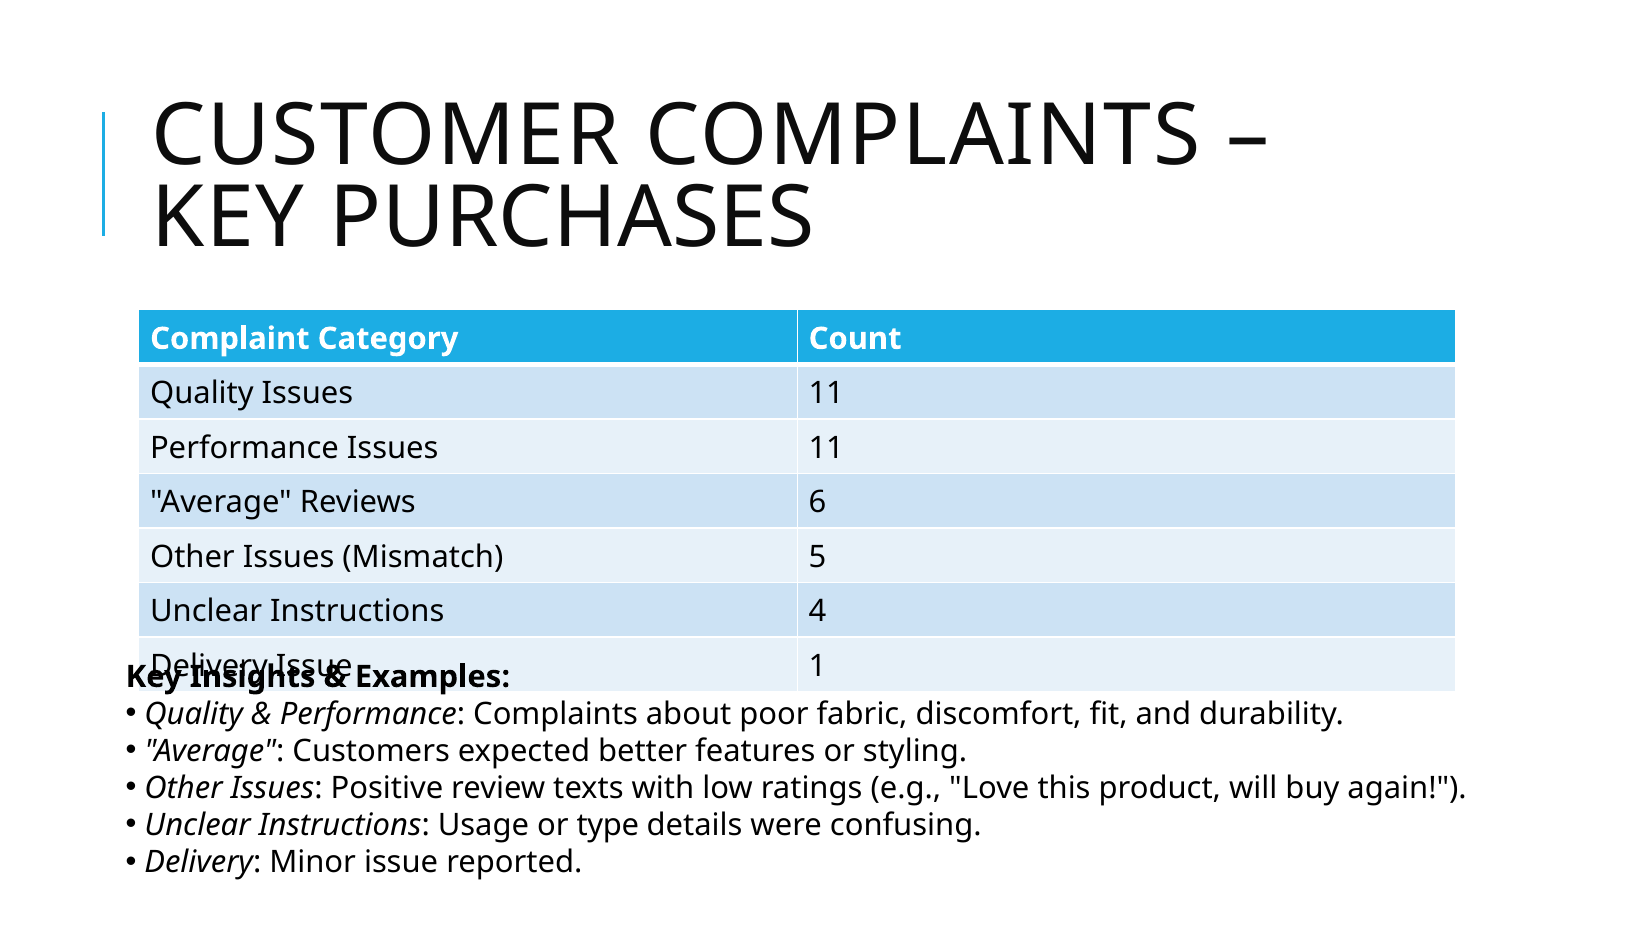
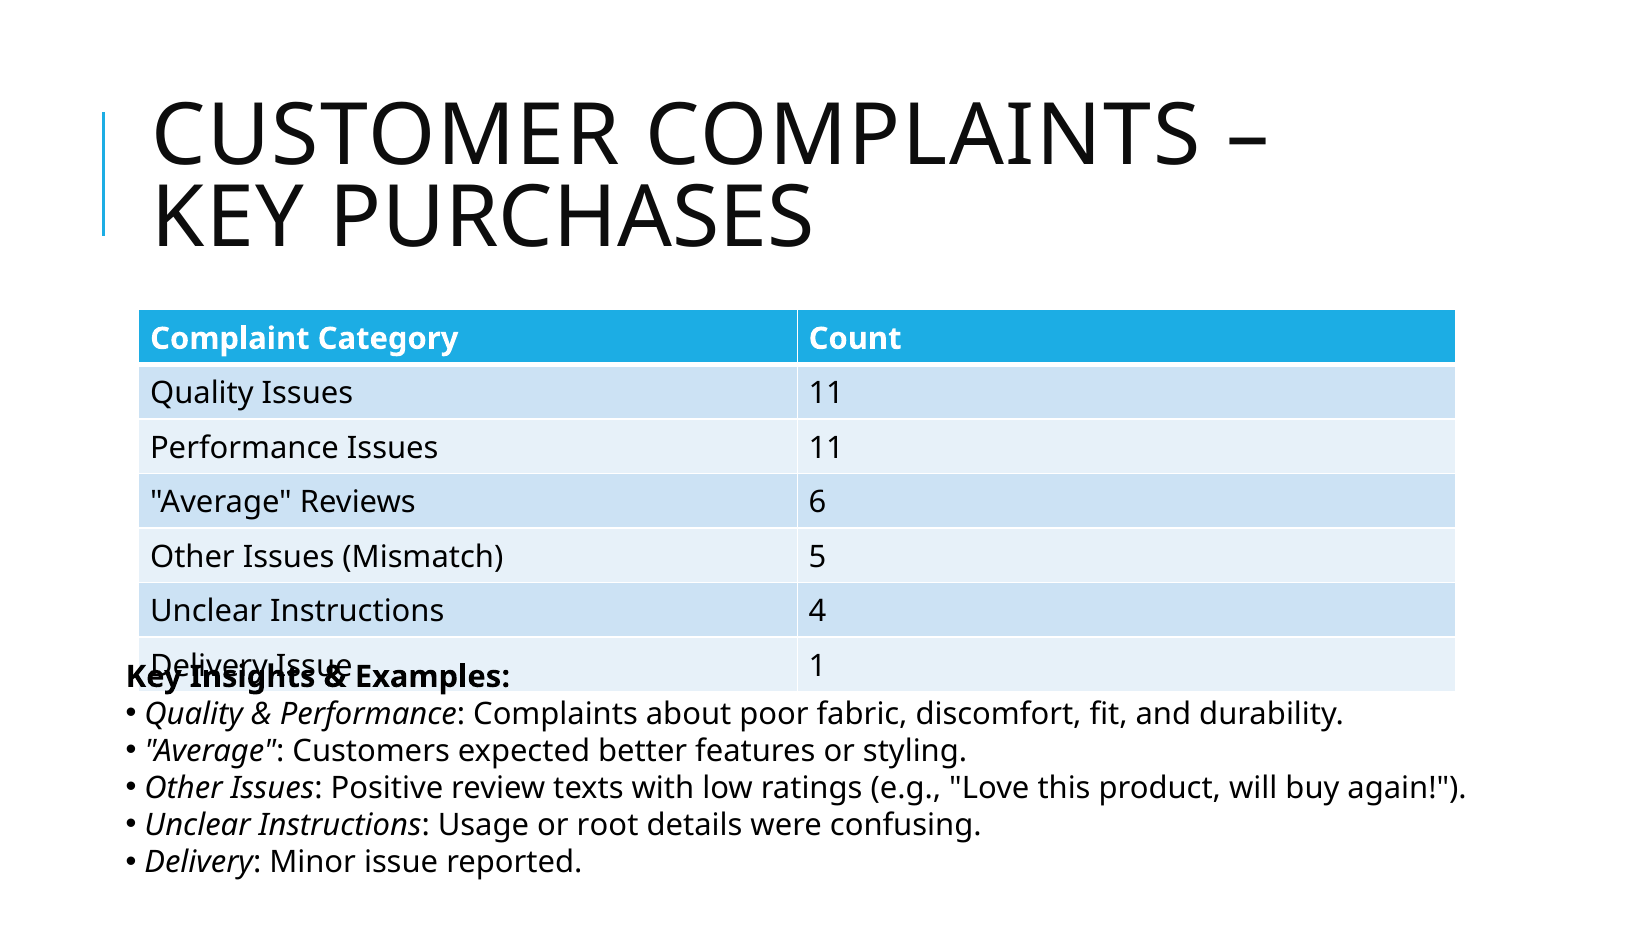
type: type -> root (608, 826)
